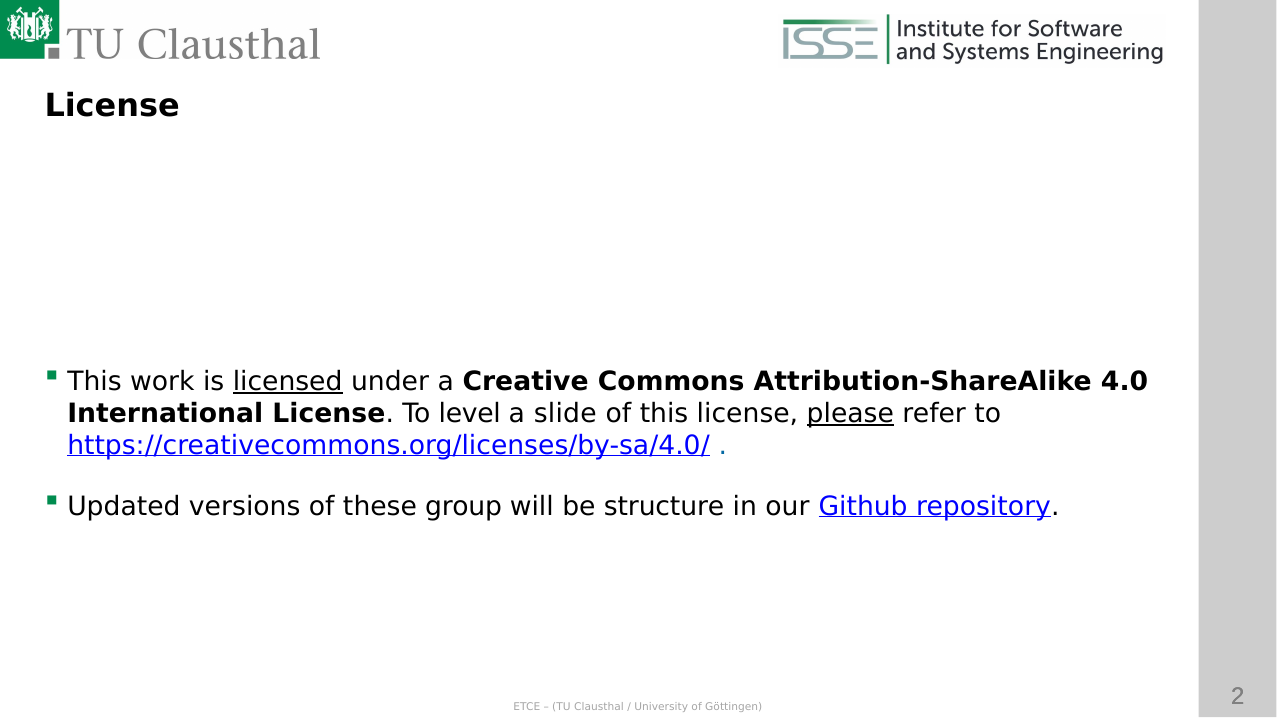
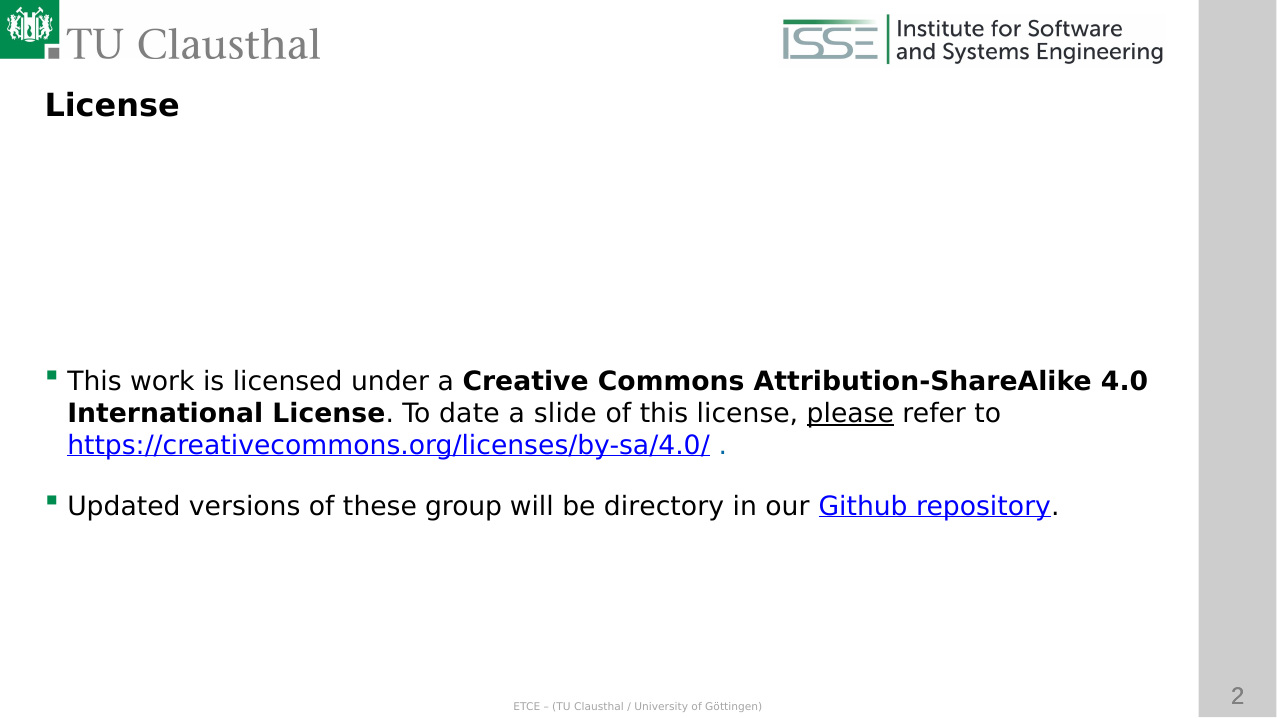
licensed underline: present -> none (288, 382)
level: level -> date (469, 414)
structure: structure -> directory (664, 507)
